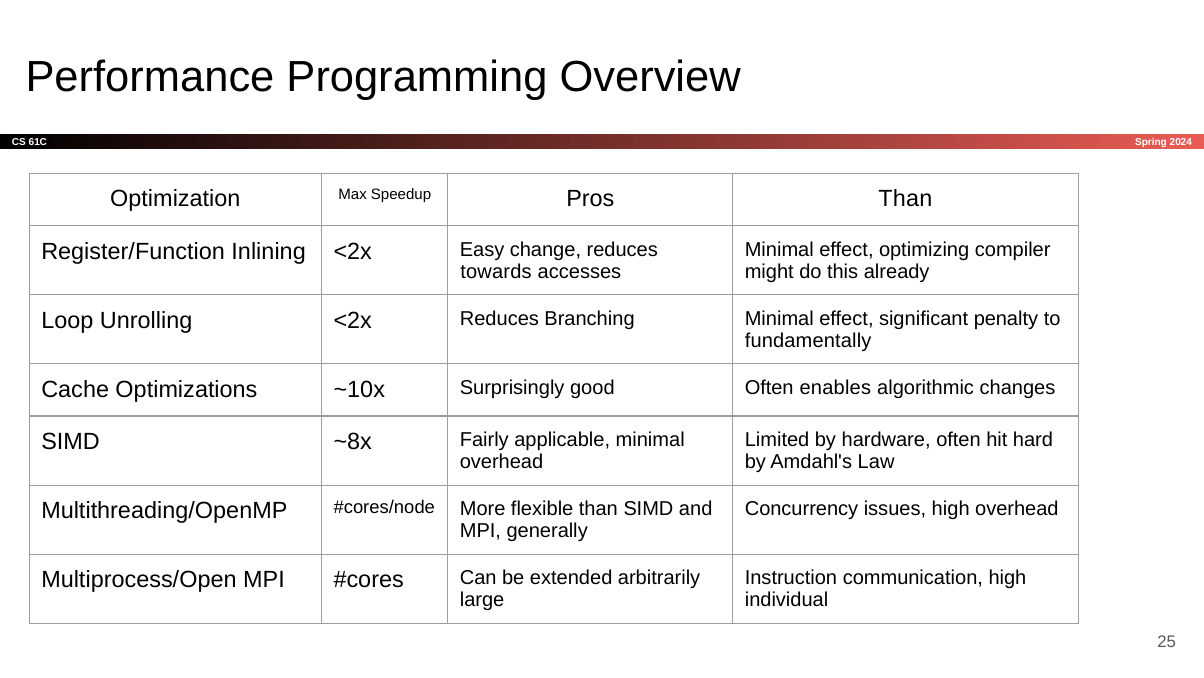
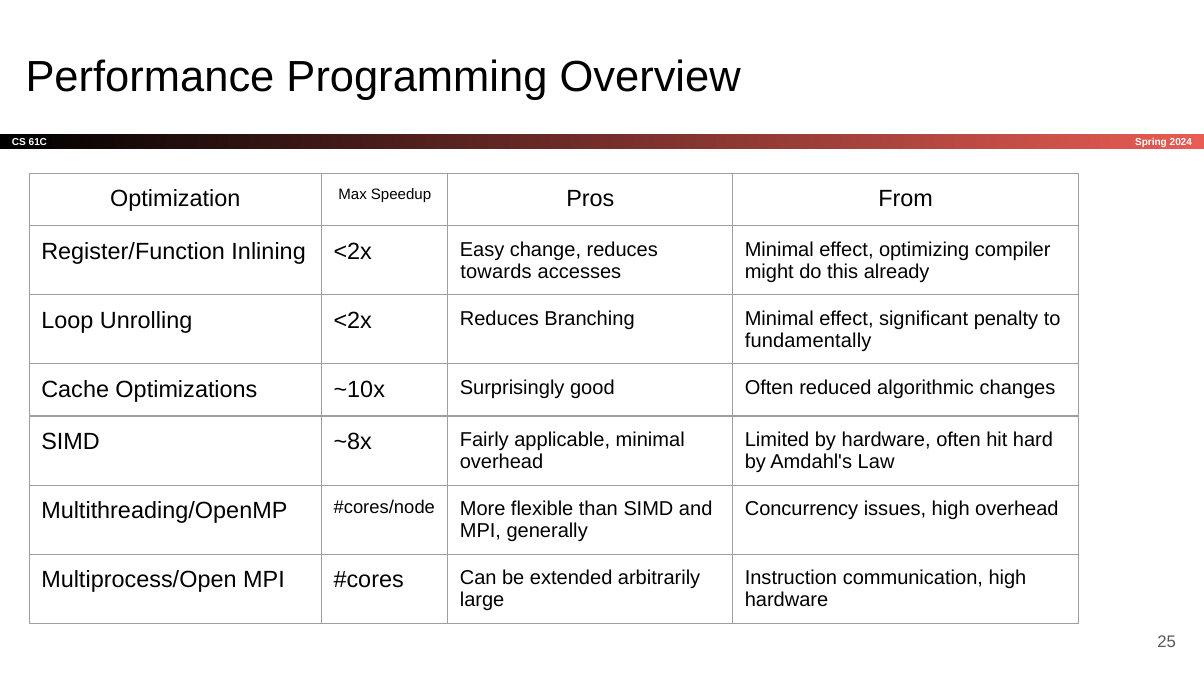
Pros Than: Than -> From (906, 199)
enables: enables -> reduced (835, 387)
individual: individual -> hardware (787, 600)
